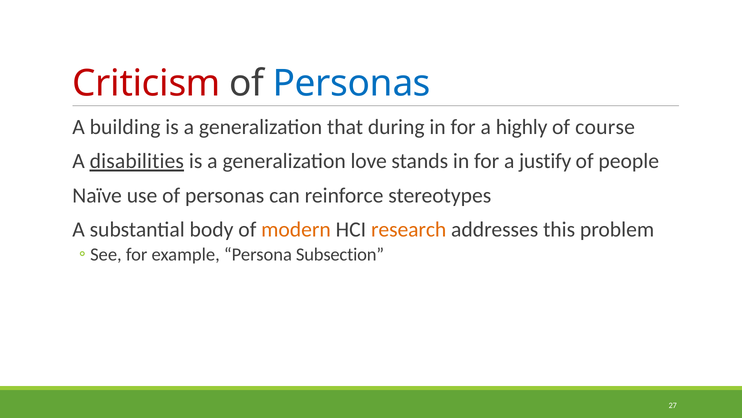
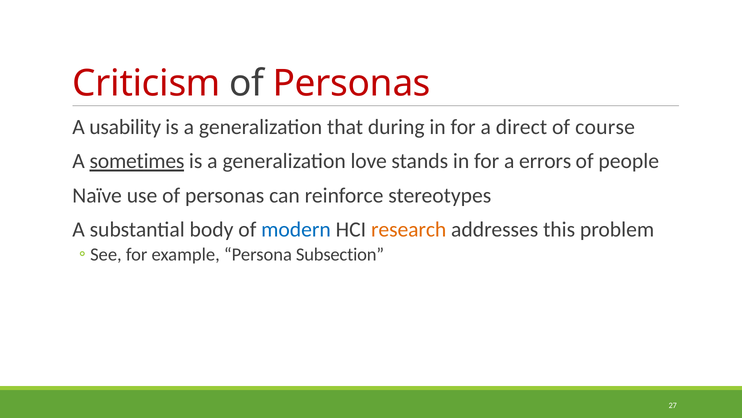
Personas colour: blue -> red (352, 83)
building: building -> usability (125, 127)
highly: highly -> direct (521, 127)
disabilities: disabilities -> sometimes (137, 161)
justify: justify -> errors (545, 161)
modern colour: orange -> blue (296, 229)
